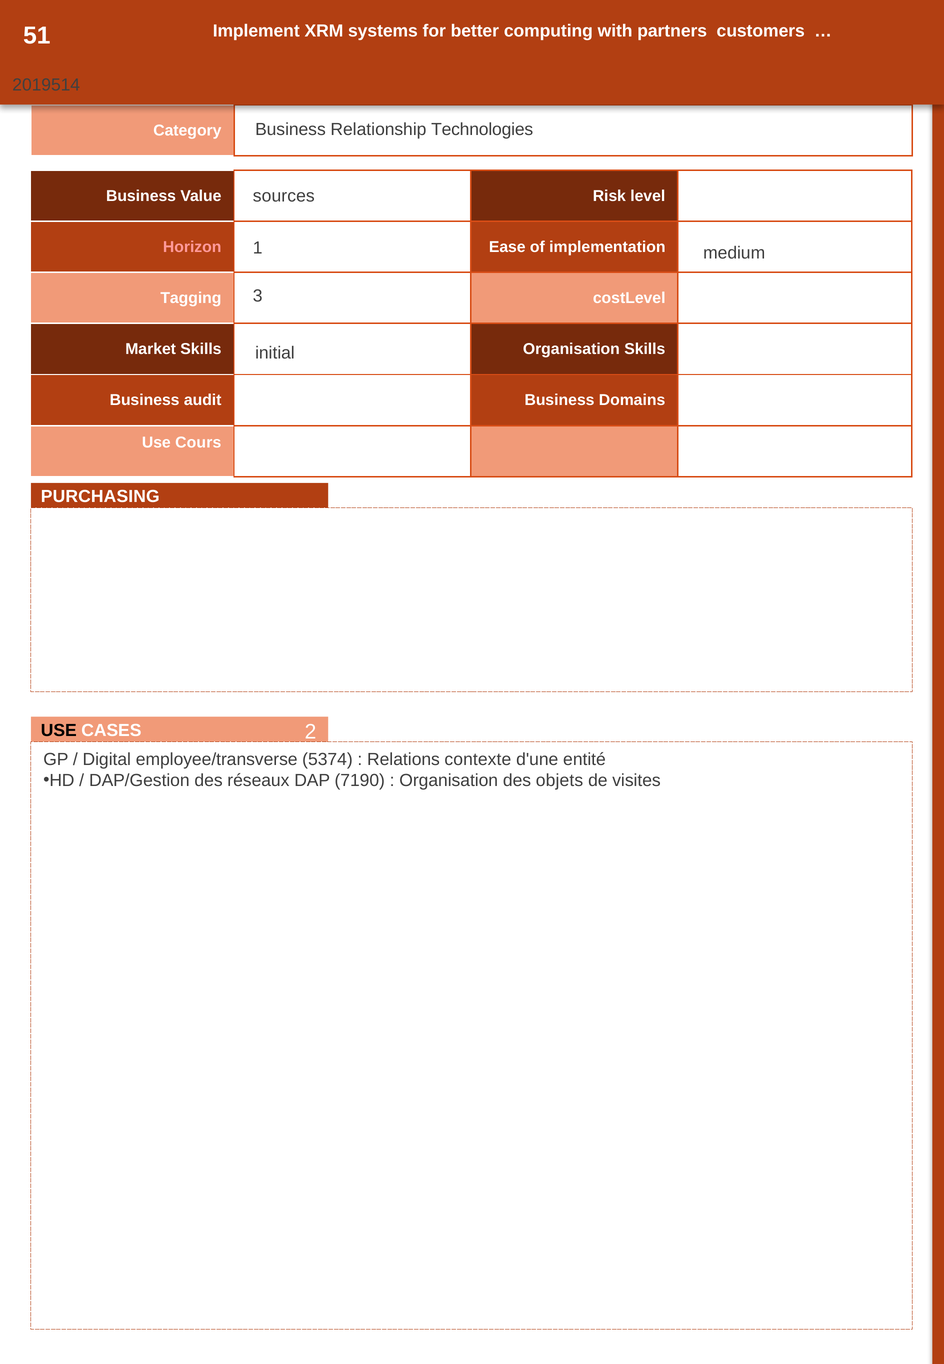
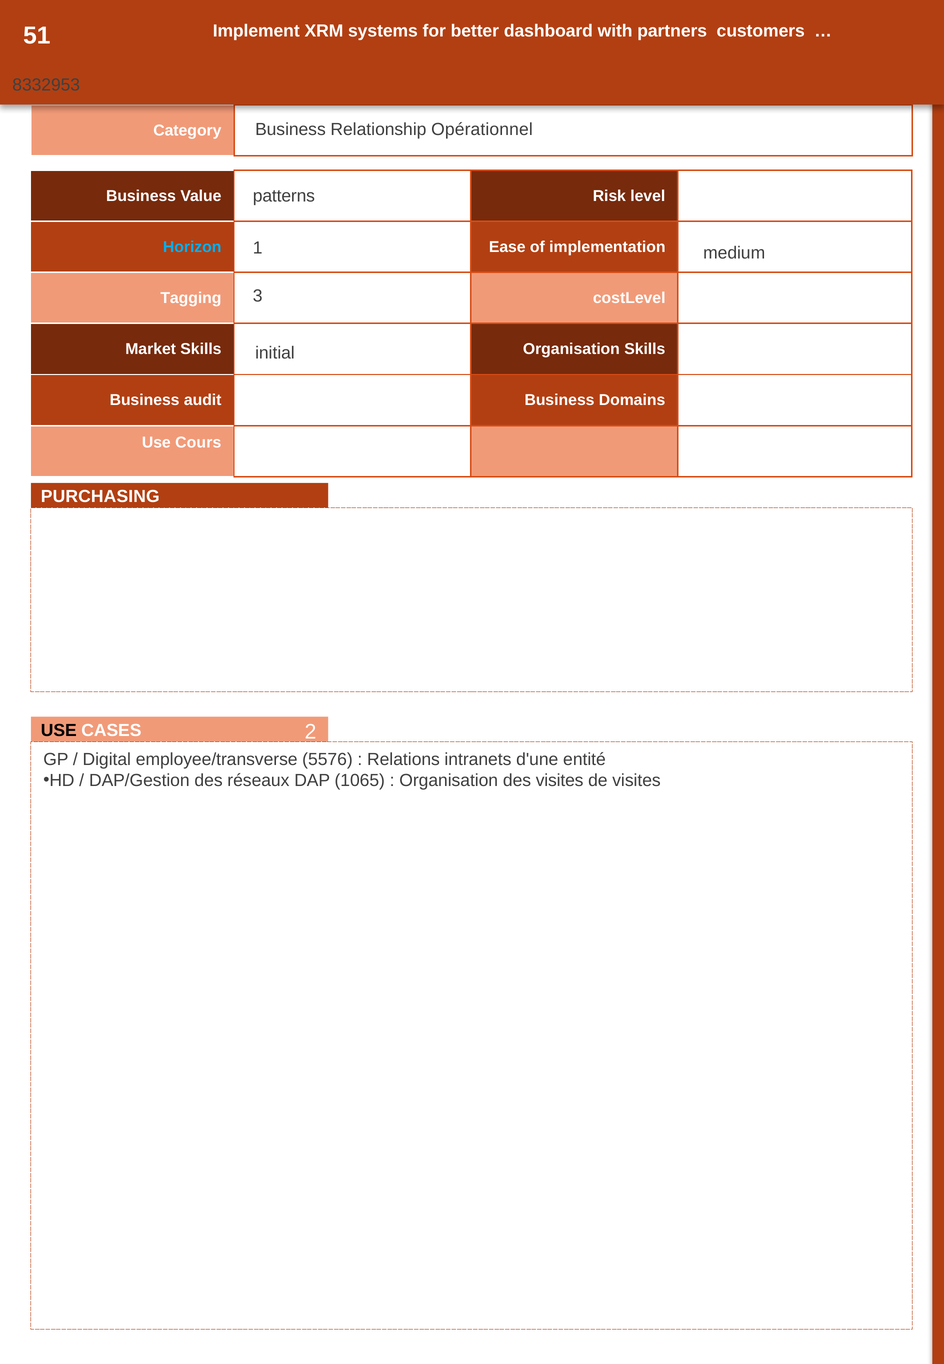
computing: computing -> dashboard (548, 31)
2019514: 2019514 -> 8332953 (46, 85)
Technologies: Technologies -> Opérationnel (482, 129)
sources: sources -> patterns (284, 196)
Horizon colour: pink -> light blue (192, 247)
5374: 5374 -> 5576 (328, 759)
contexte: contexte -> intranets (478, 759)
7190: 7190 -> 1065 (360, 780)
des objets: objets -> visites (560, 780)
